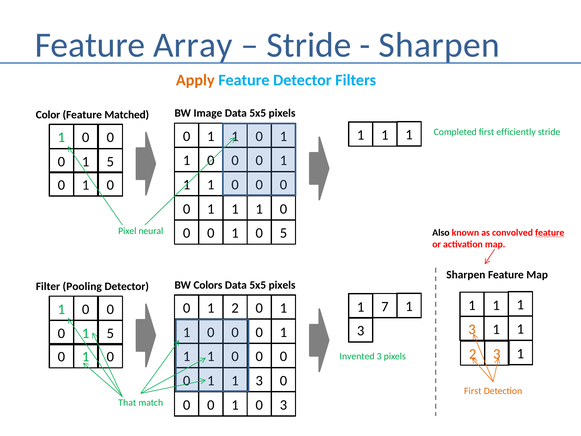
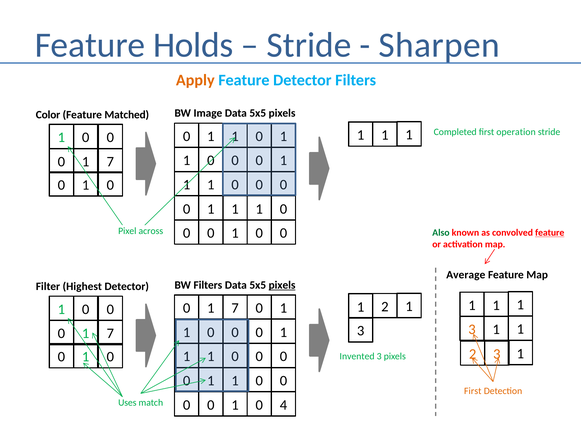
Array: Array -> Holds (193, 45)
efficiently: efficiently -> operation (516, 132)
5: 5 -> 7 (110, 162)
neural: neural -> across (151, 231)
5: 5 -> 0 (283, 233)
Also colour: black -> green (441, 233)
Sharpen: Sharpen -> Average (466, 274)
BW Colors: Colors -> Filters (208, 285)
pixels underline: none -> present (282, 285)
Pooling: Pooling -> Highest (82, 286)
7: 7 -> 2 (385, 306)
2: 2 -> 7 (235, 308)
5: 5 -> 7 (110, 333)
3: 3 -> 0 (259, 380)
That: That -> Uses (127, 403)
0 3: 3 -> 4 (283, 405)
